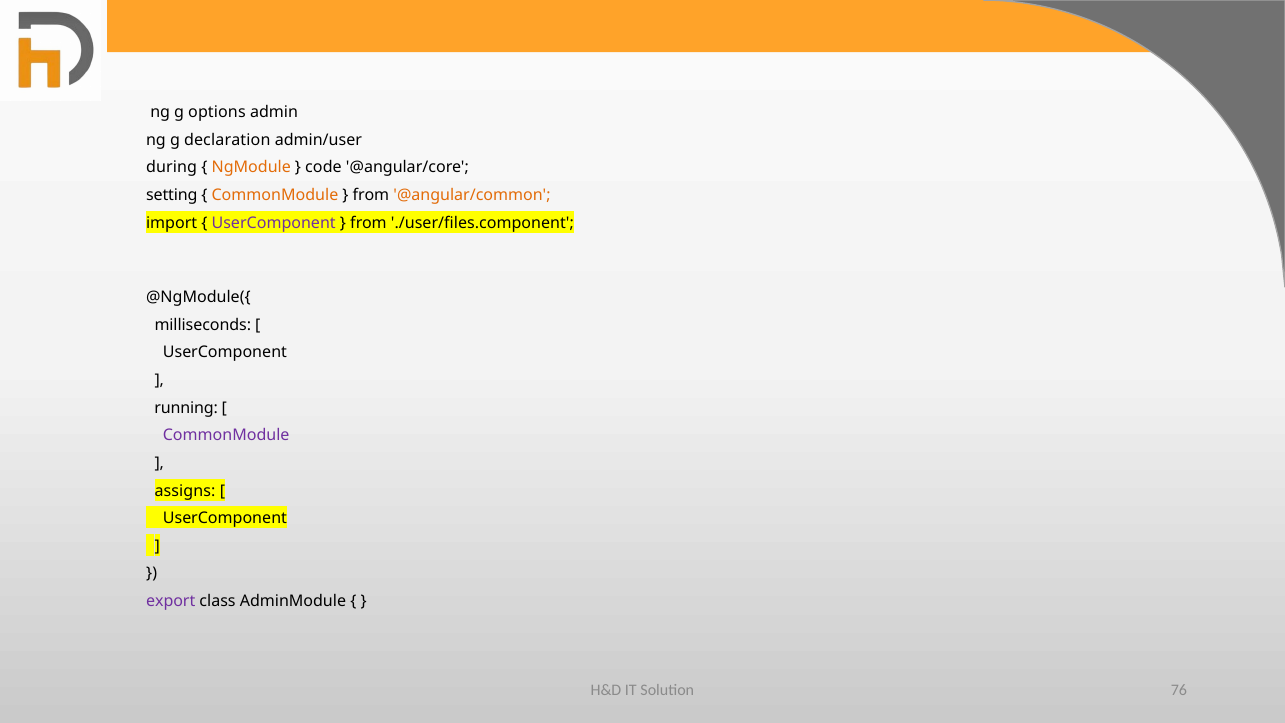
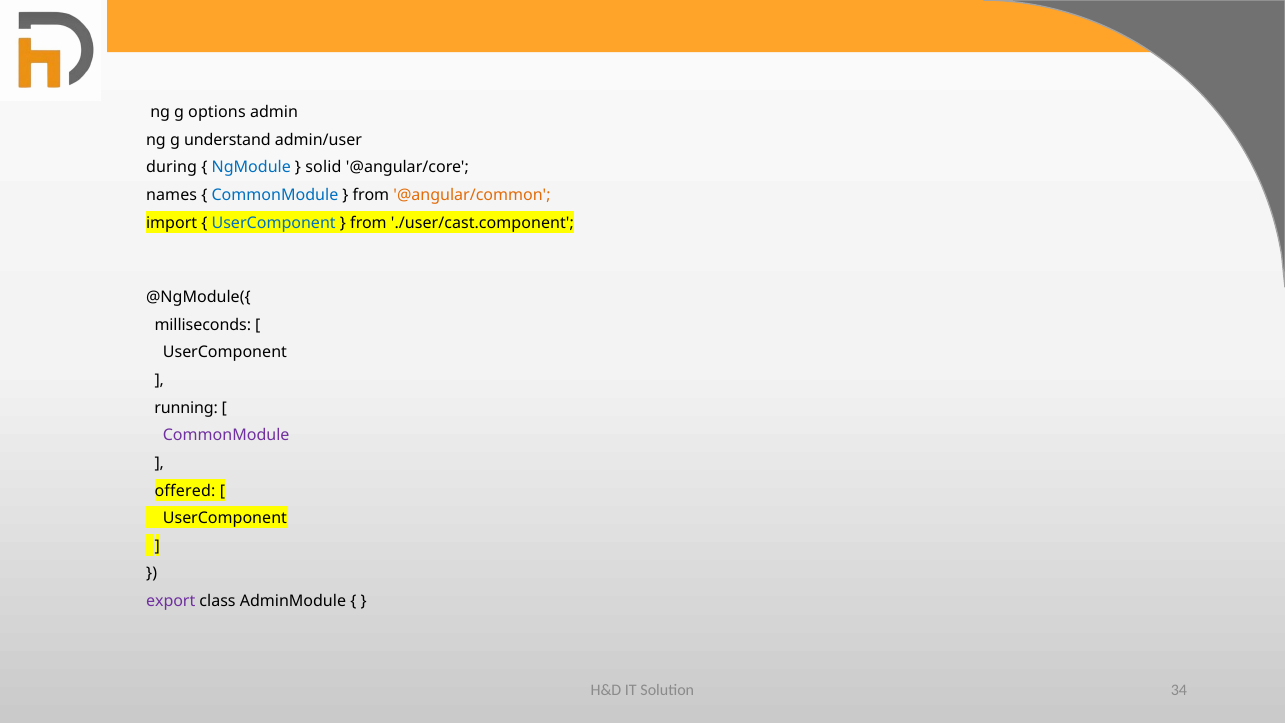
declaration: declaration -> understand (227, 140)
NgModule colour: orange -> blue (251, 168)
code: code -> solid (323, 168)
setting: setting -> names (172, 195)
CommonModule colour: orange -> blue (275, 195)
UserComponent colour: purple -> blue (274, 223)
./user/files.component: ./user/files.component -> ./user/cast.component (482, 223)
assigns: assigns -> offered (185, 491)
76: 76 -> 34 (1179, 690)
